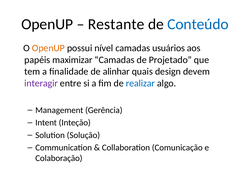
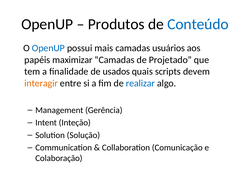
Restante: Restante -> Produtos (116, 24)
OpenUP colour: orange -> blue (48, 48)
nível: nível -> mais (104, 48)
alinhar: alinhar -> usados (116, 72)
design: design -> scripts (168, 72)
interagir colour: purple -> orange (41, 83)
